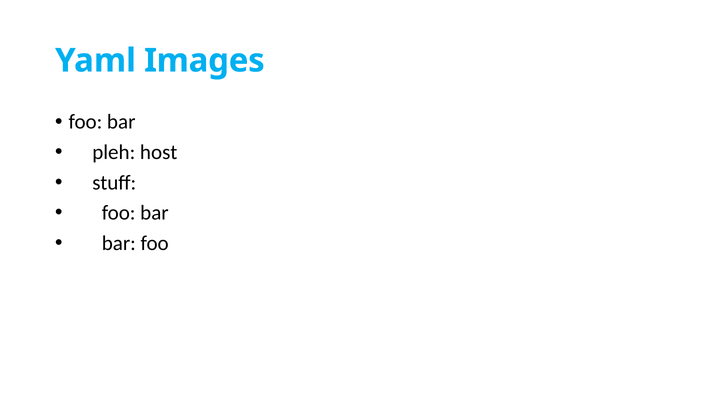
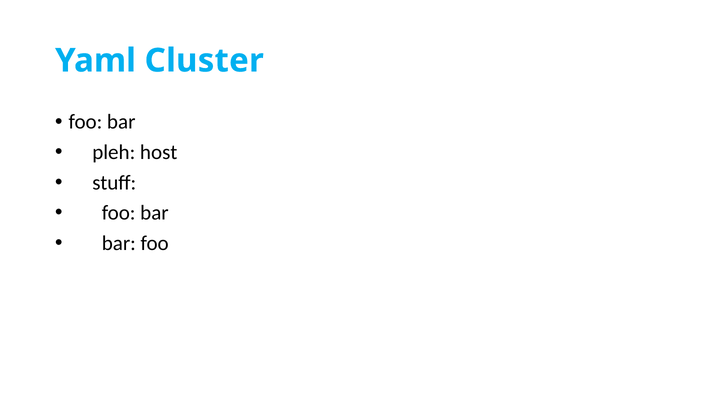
Images: Images -> Cluster (204, 61)
